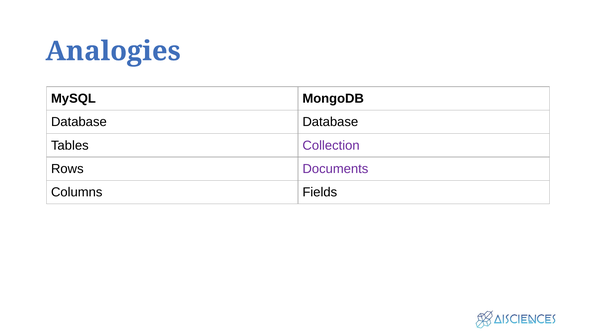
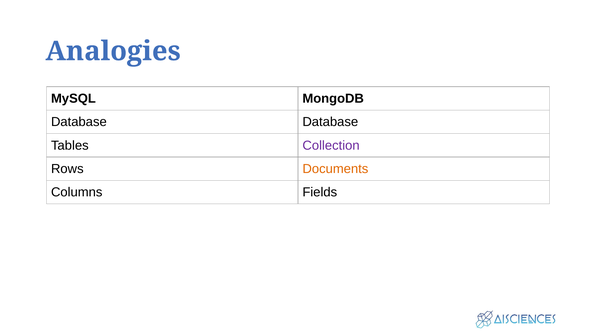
Documents colour: purple -> orange (335, 169)
